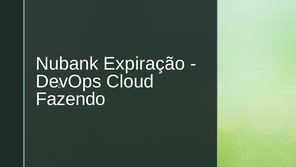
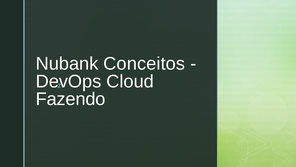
Expiração: Expiração -> Conceitos (144, 63)
